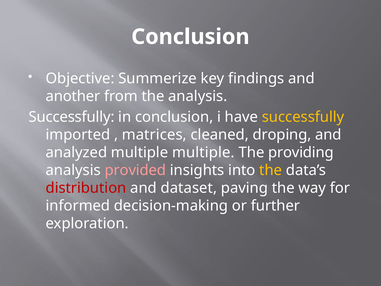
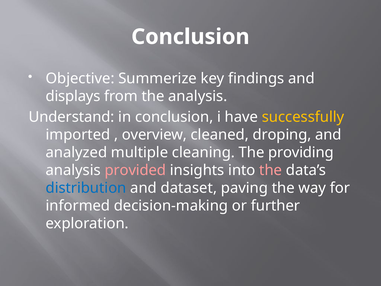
another: another -> displays (73, 96)
Successfully: Successfully -> Understand (71, 117)
matrices: matrices -> overview (154, 135)
multiple multiple: multiple -> cleaning (203, 152)
the colour: yellow -> pink (271, 170)
distribution colour: red -> blue (86, 188)
